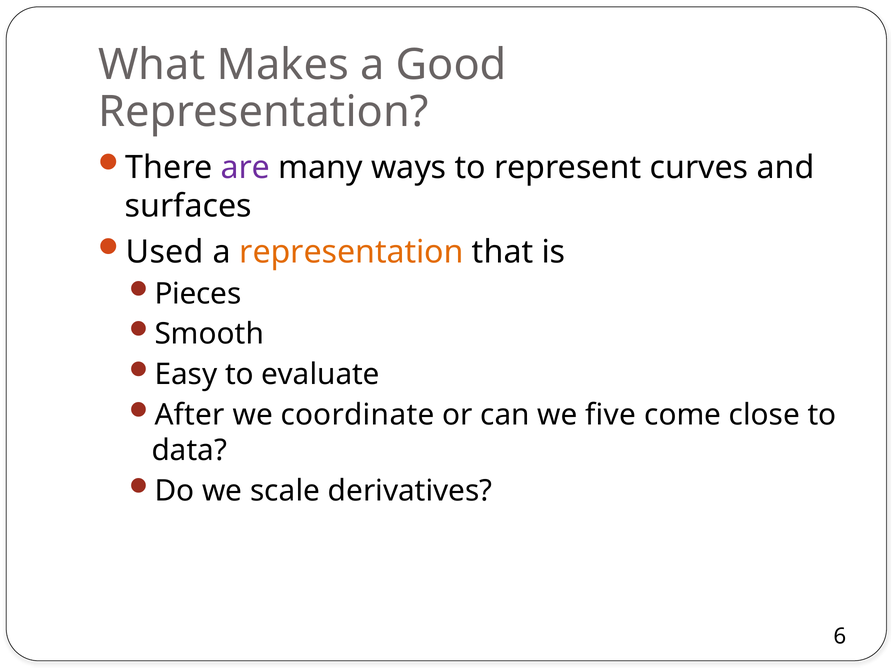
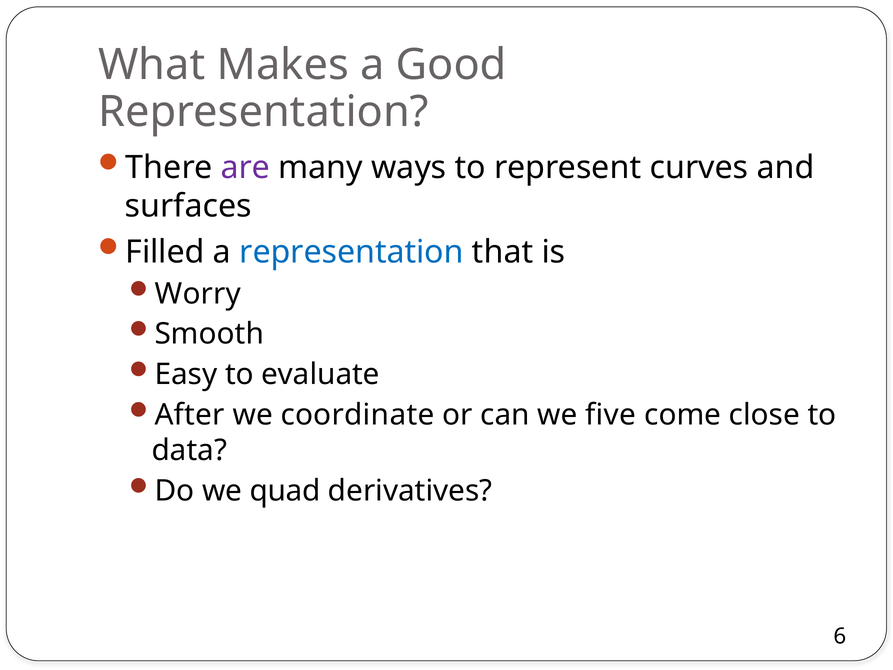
Used: Used -> Filled (165, 252)
representation colour: orange -> blue (352, 252)
Pieces: Pieces -> Worry (198, 294)
scale: scale -> quad (285, 491)
